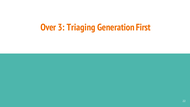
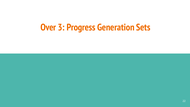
Triaging: Triaging -> Progress (81, 27)
First: First -> Sets (143, 27)
